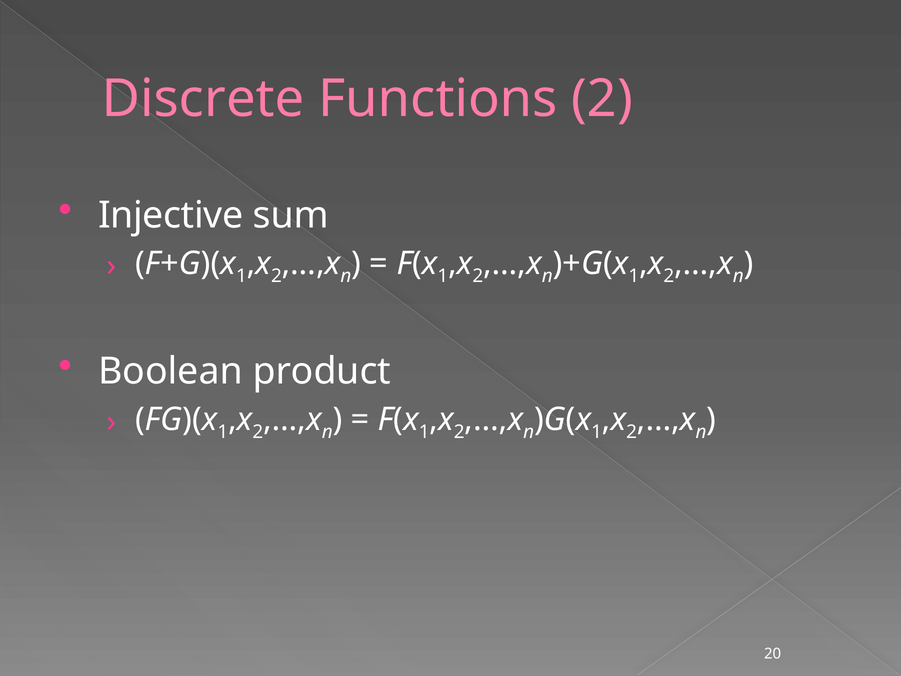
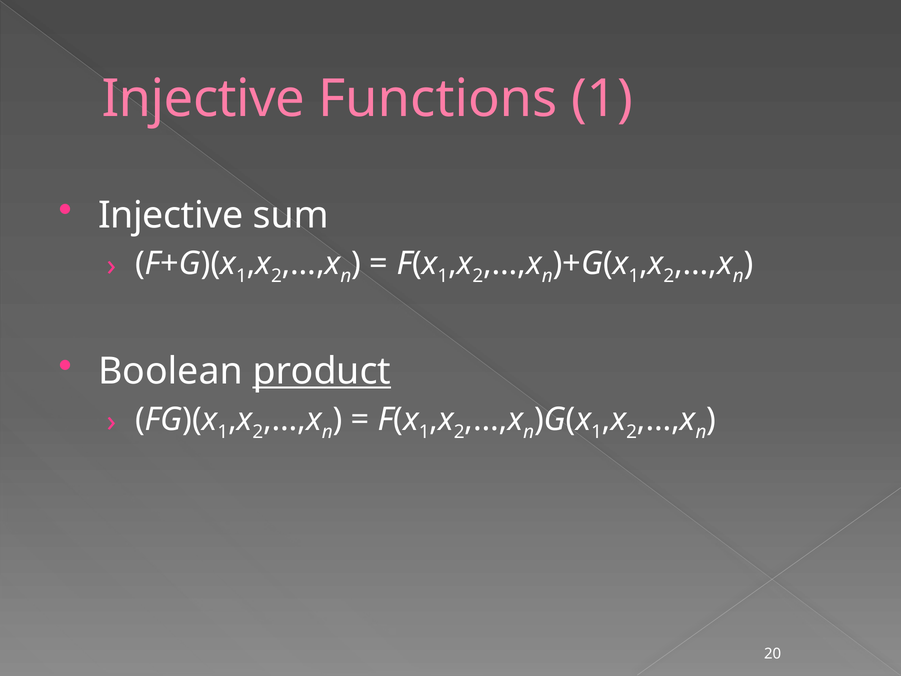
Discrete: Discrete -> Injective (203, 99)
Functions 2: 2 -> 1 (602, 99)
product underline: none -> present (322, 371)
